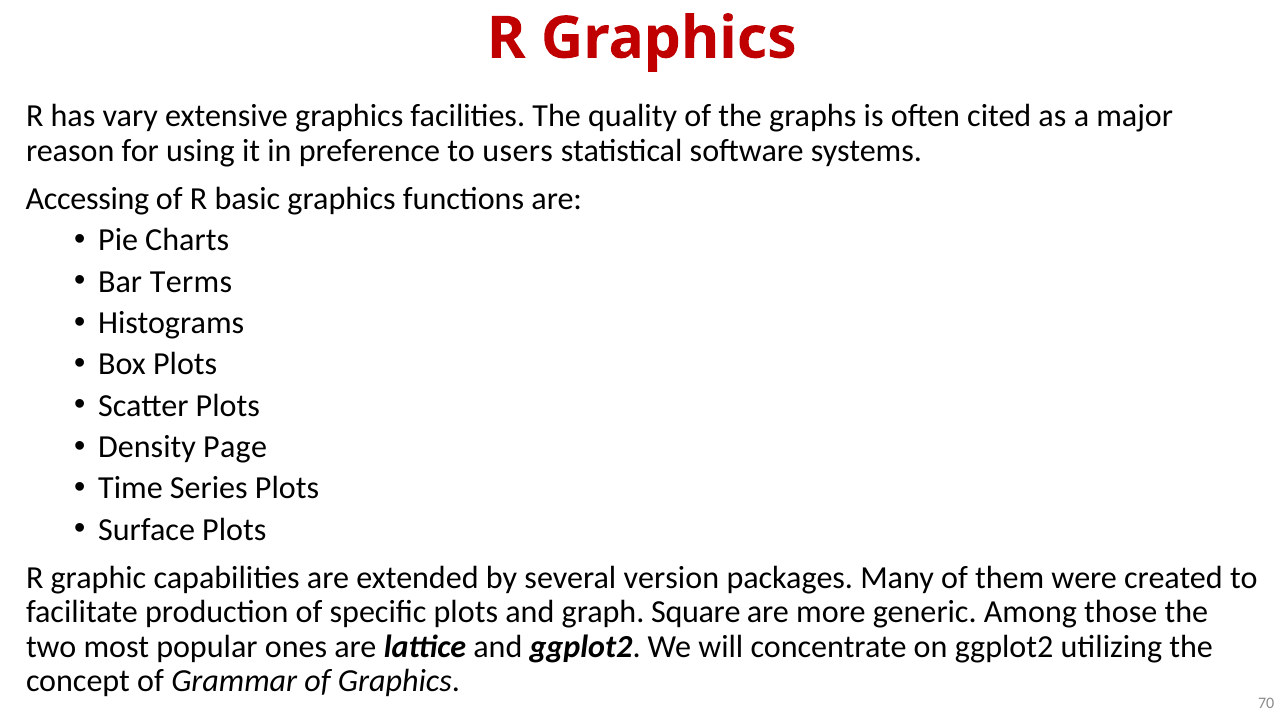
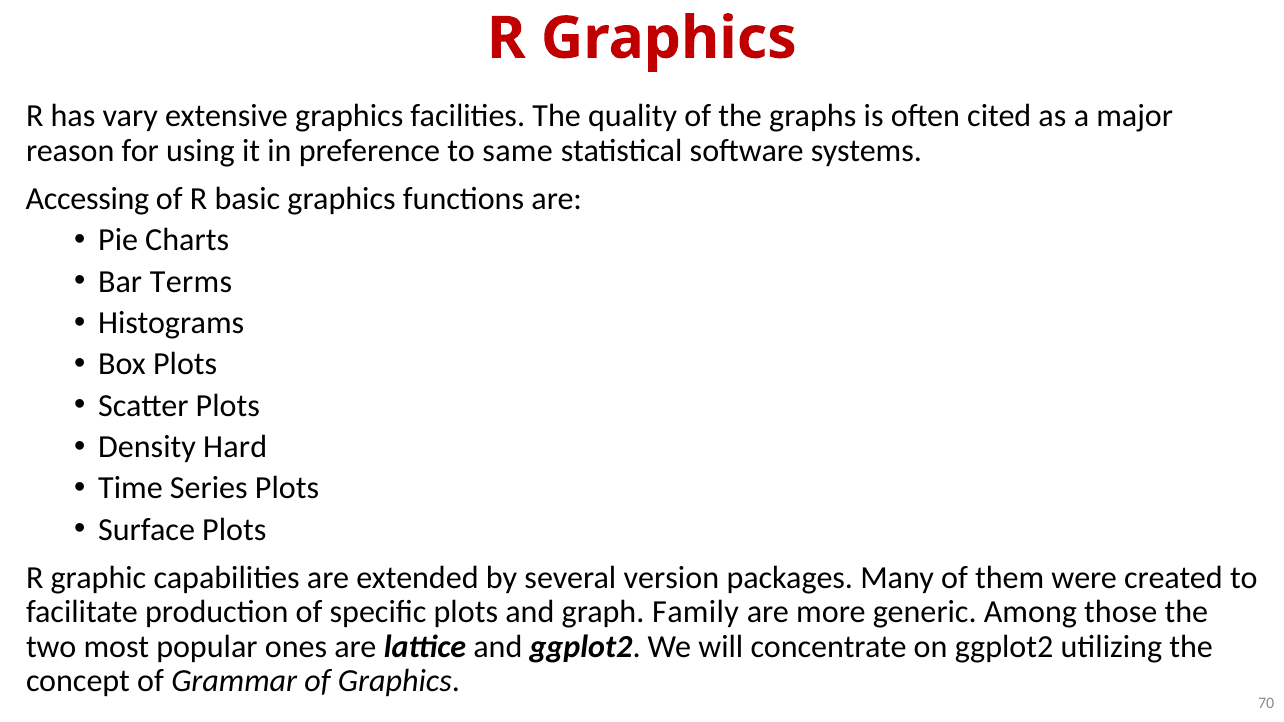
users: users -> same (518, 151)
Page: Page -> Hard (235, 447)
Square: Square -> Family (695, 612)
